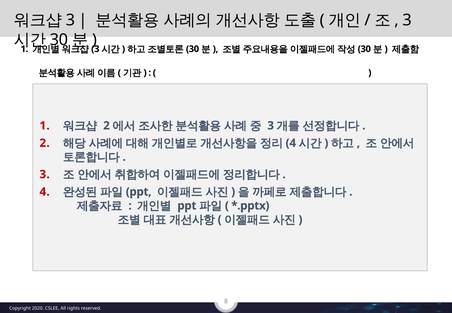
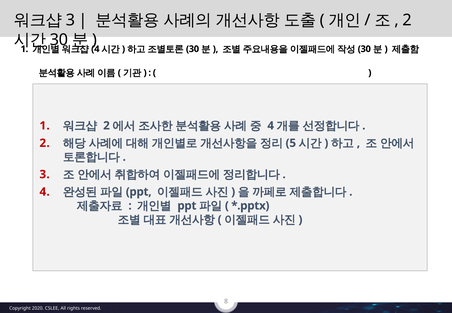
3: 3 -> 2 (407, 20)
3: 3 -> 4 (95, 49)
3: 3 -> 4 (271, 126)
4: 4 -> 5 (291, 143)
